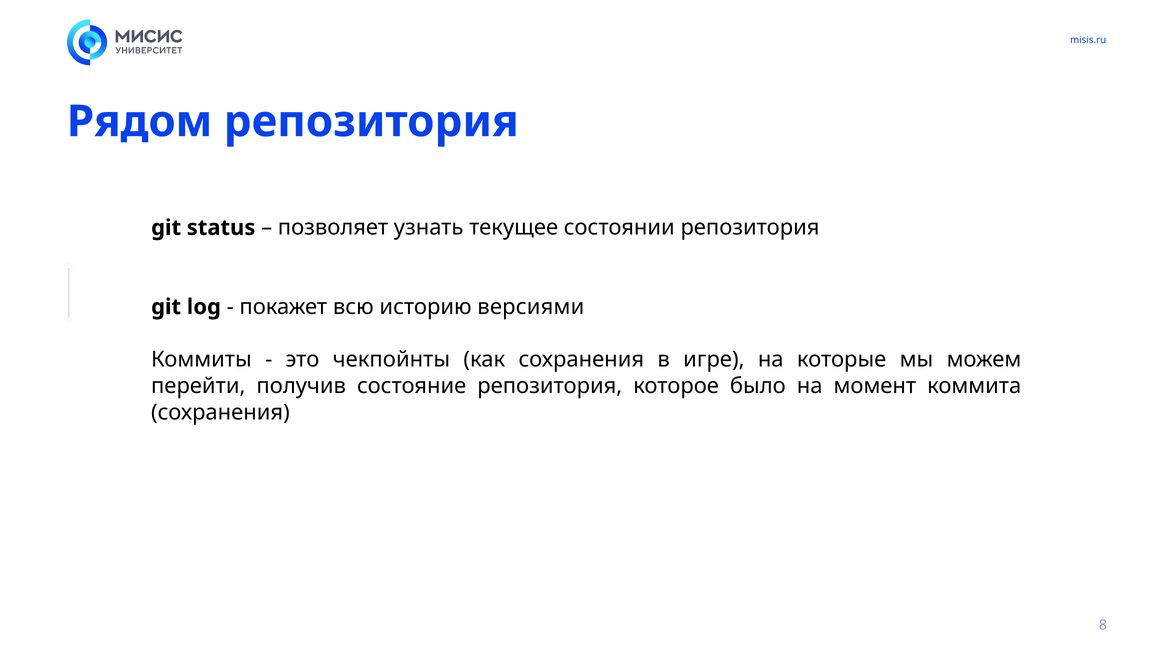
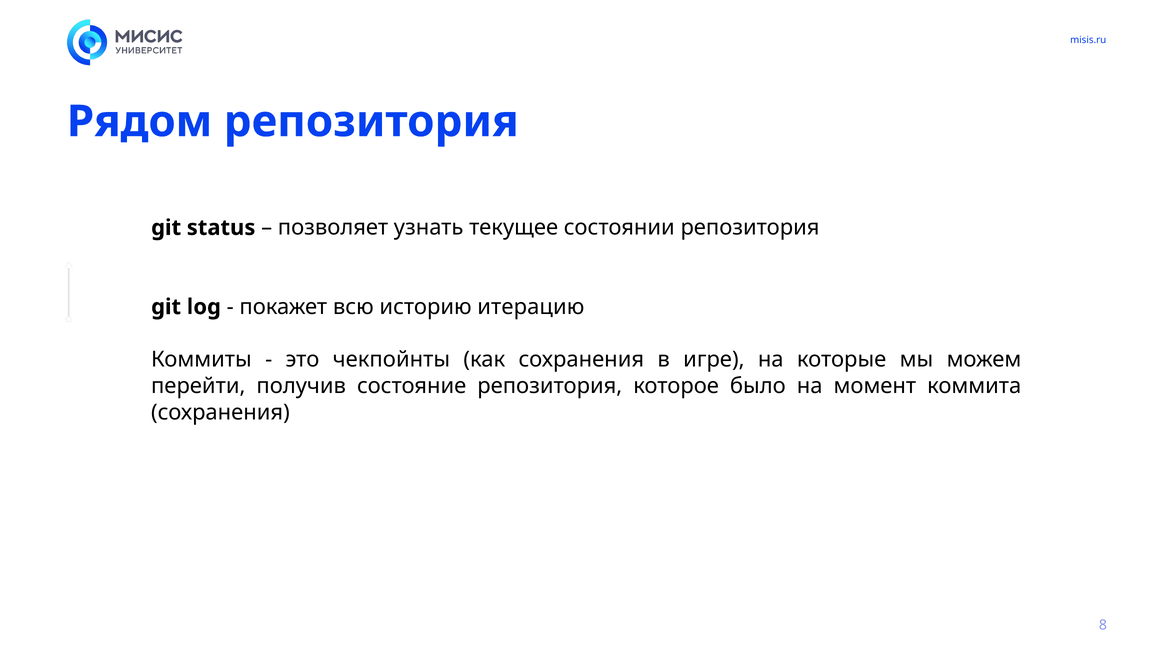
версиями: версиями -> итерацию (531, 307)
